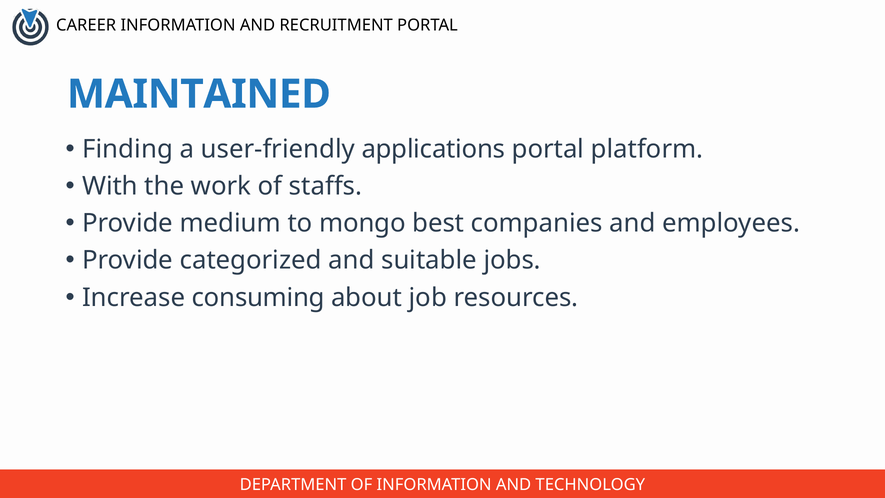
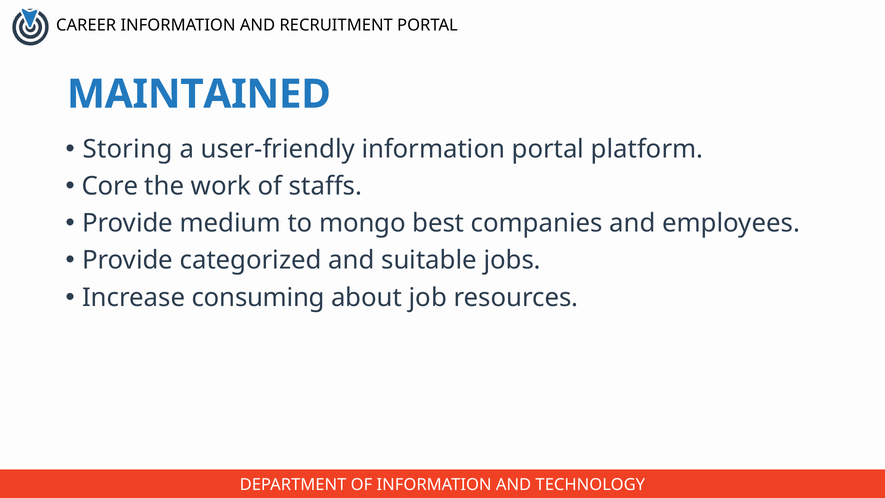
Finding: Finding -> Storing (127, 149)
user-friendly applications: applications -> information (433, 149)
With: With -> Core (110, 186)
